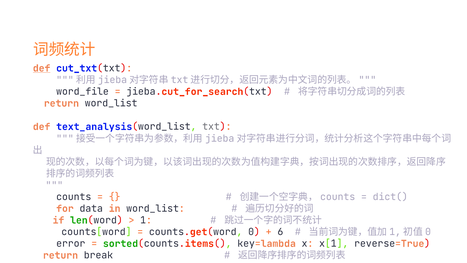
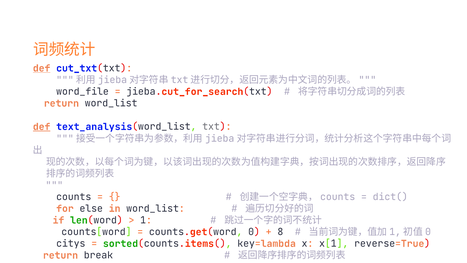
def underline: none -> present (42, 127)
data: data -> else (91, 208)
6: 6 -> 8 (280, 232)
error: error -> citys (71, 243)
